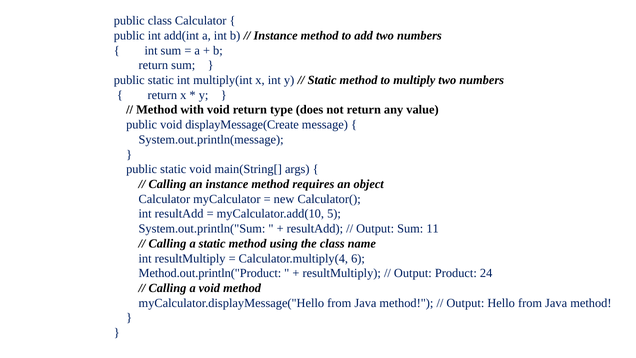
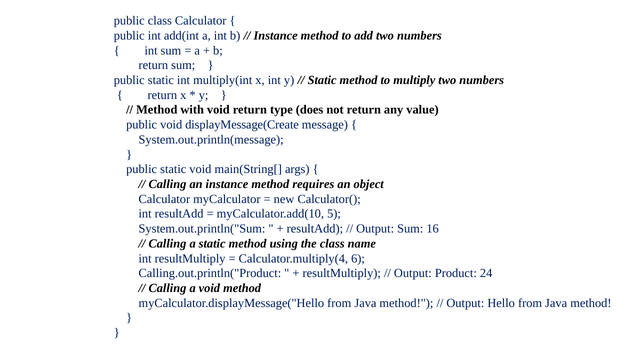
11: 11 -> 16 (433, 229)
Method.out.println("Product: Method.out.println("Product -> Calling.out.println("Product (210, 273)
